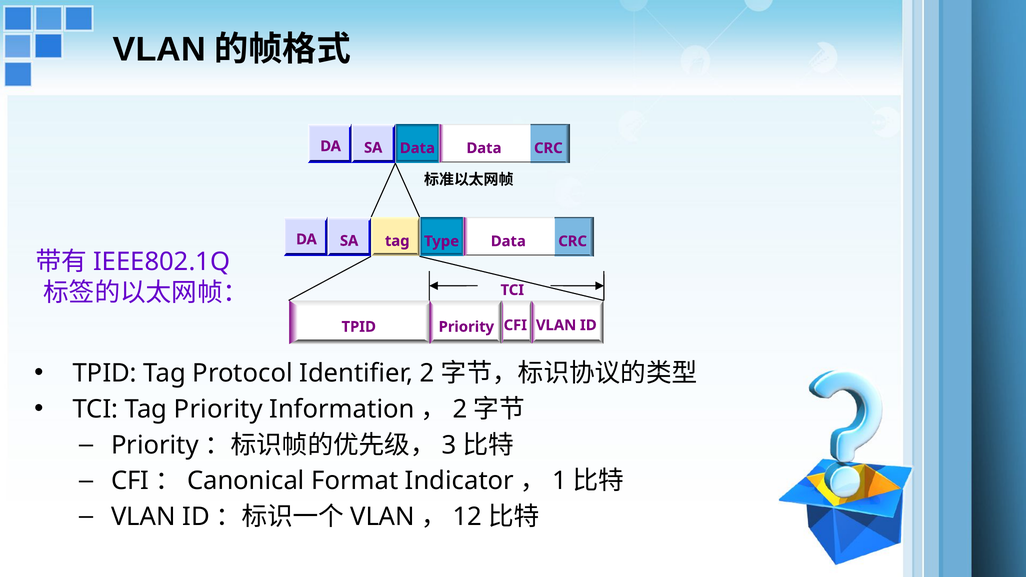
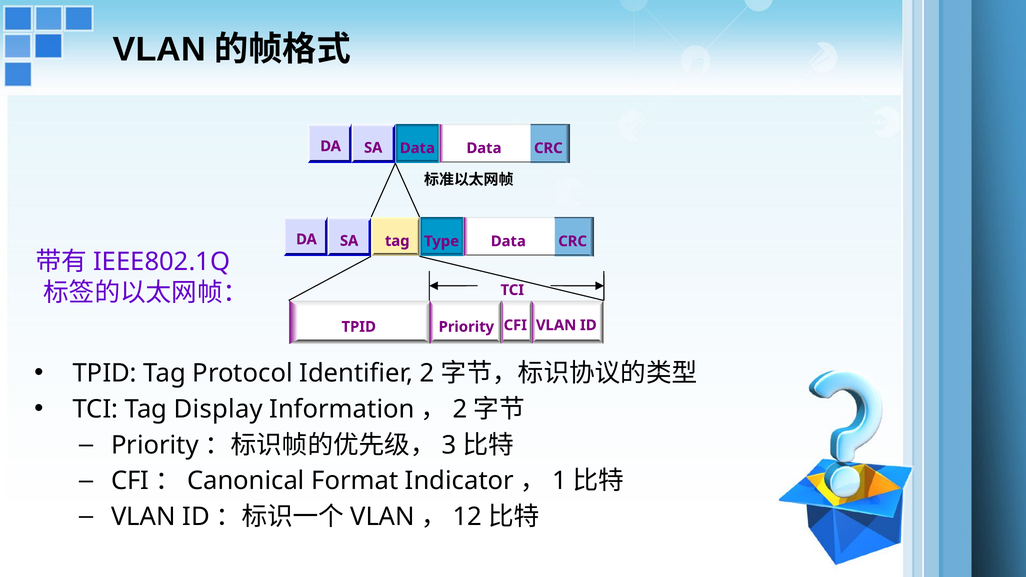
Tag Priority: Priority -> Display (218, 409)
